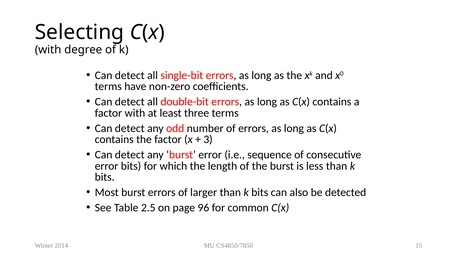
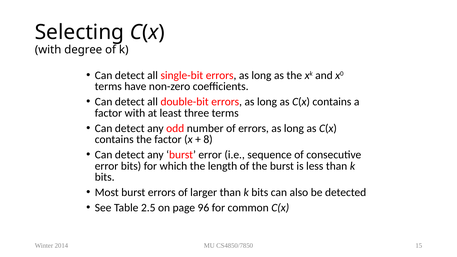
3: 3 -> 8 (208, 139)
